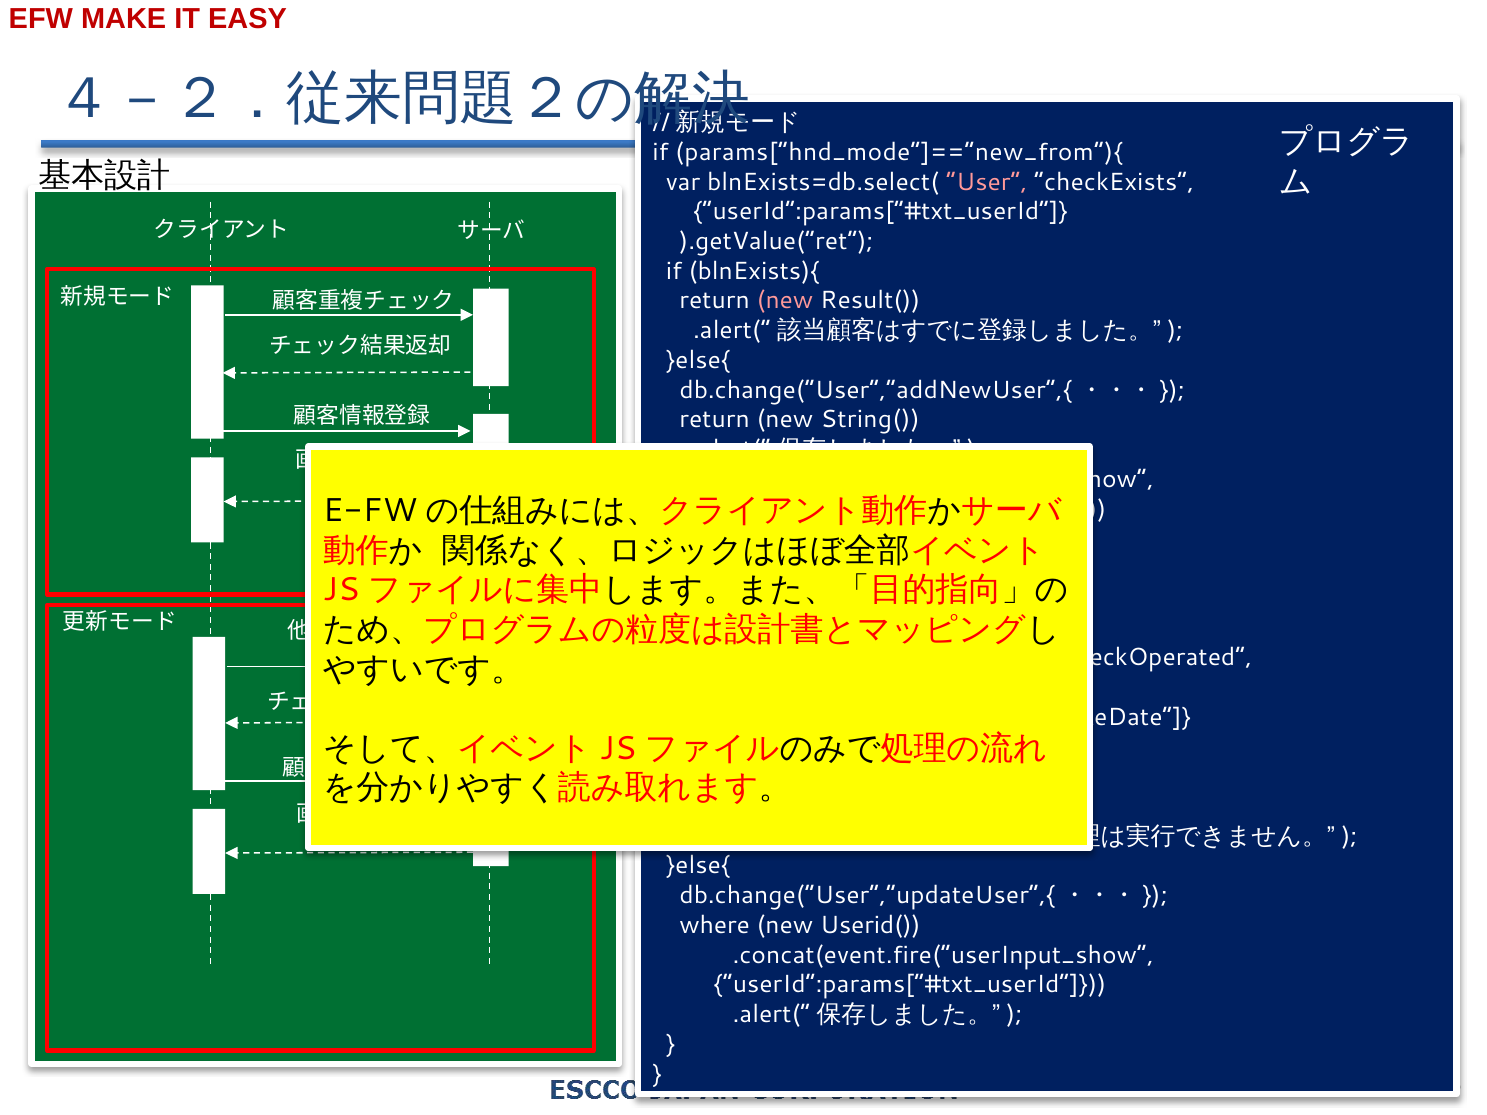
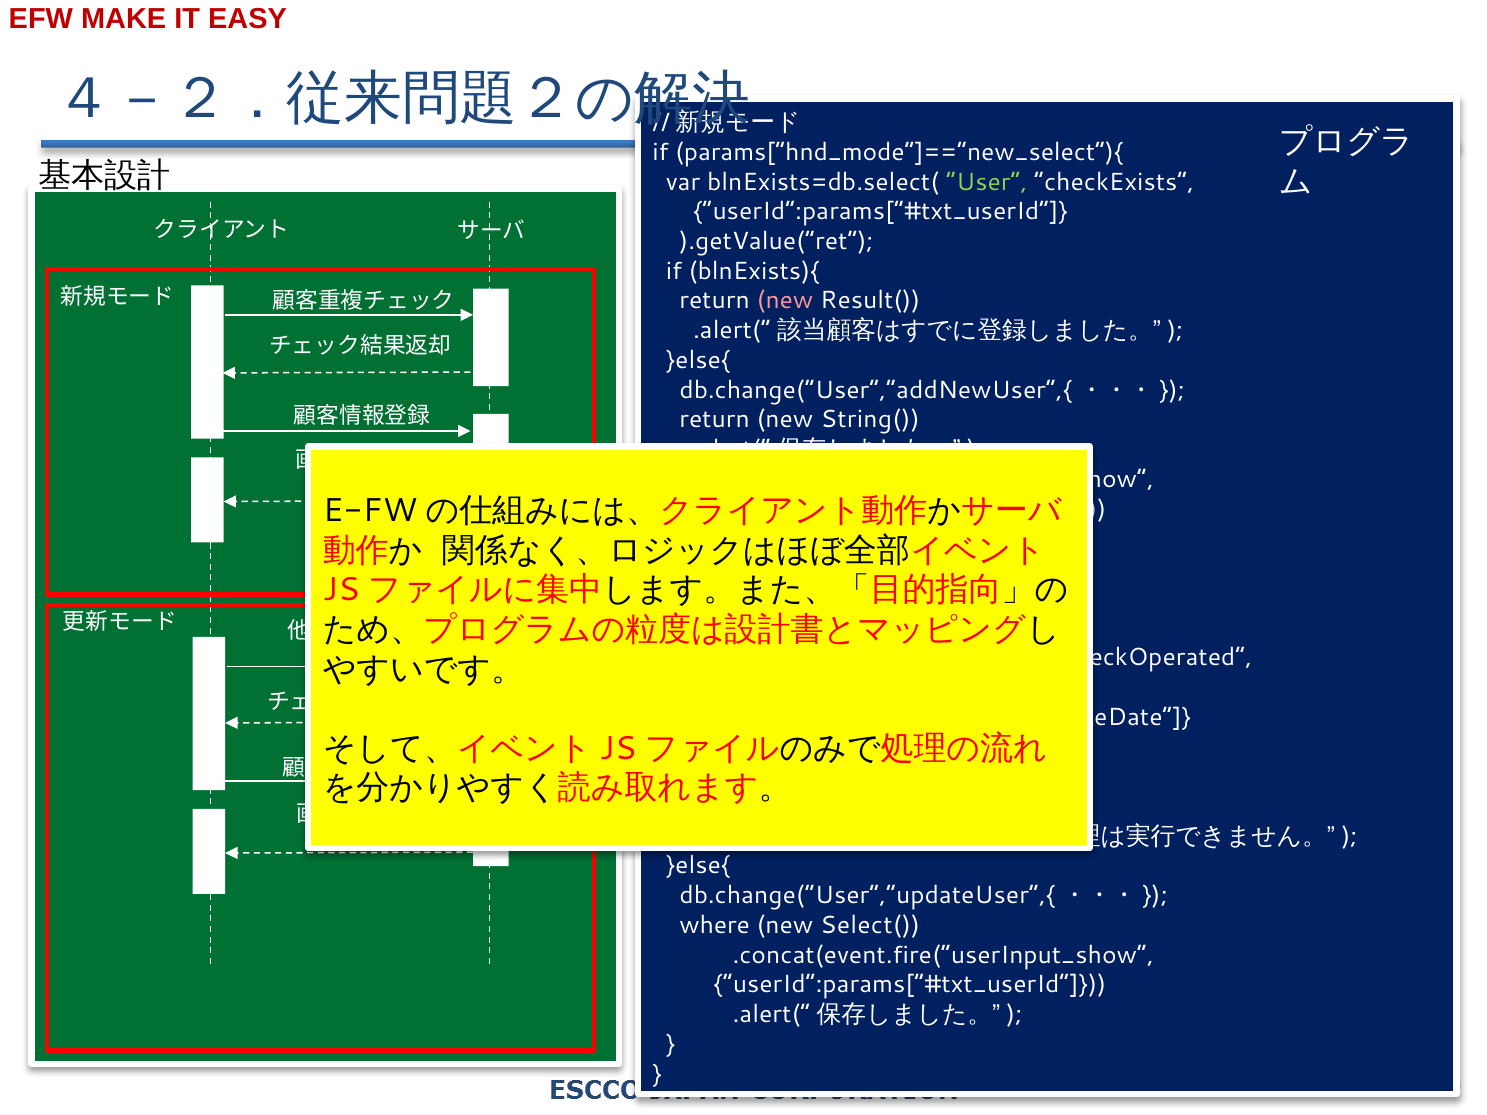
params[“hnd_mode”]==“new_from”){: params[“hnd_mode”]==“new_from”){ -> params[“hnd_mode”]==“new_select”){ (899, 152)
User colour: pink -> light green (987, 182)
Userid(: Userid( -> Select( (870, 925)
